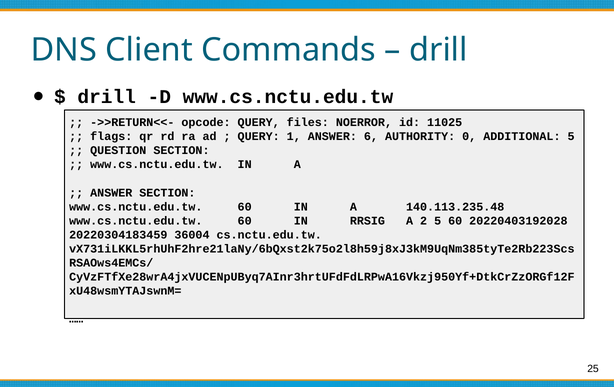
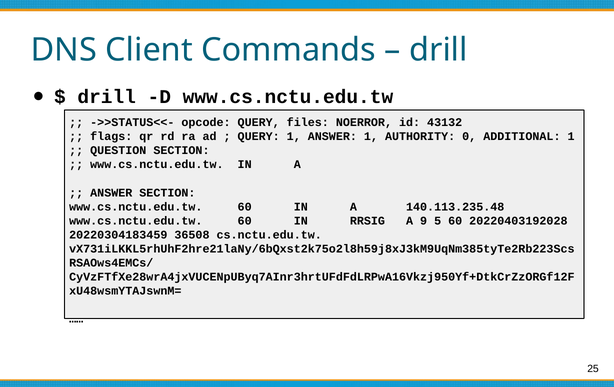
->>RETURN<<-: ->>RETURN<<- -> ->>STATUS<<- (132, 122)
11025: 11025 -> 43132 (445, 122)
ANSWER 6: 6 -> 1 (371, 136)
ADDITIONAL 5: 5 -> 1 (571, 136)
2: 2 -> 9 (424, 221)
36004: 36004 -> 36508 (192, 235)
